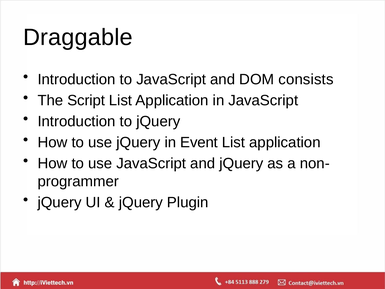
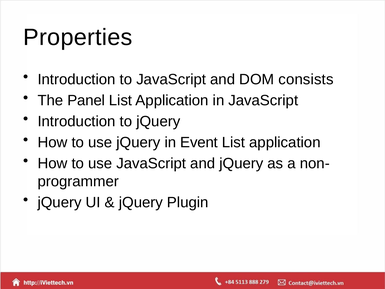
Draggable: Draggable -> Properties (78, 37)
Script: Script -> Panel (86, 100)
